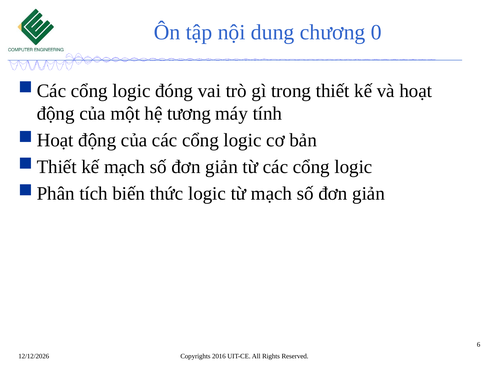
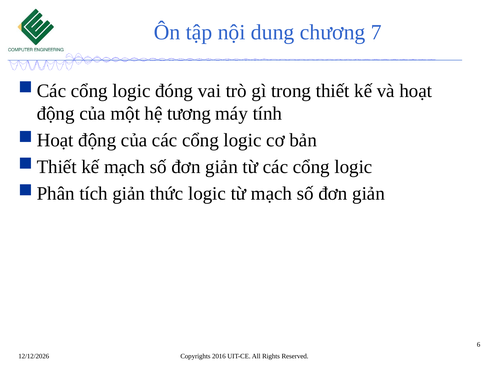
0: 0 -> 7 (376, 32)
tích biến: biến -> giản (129, 194)
